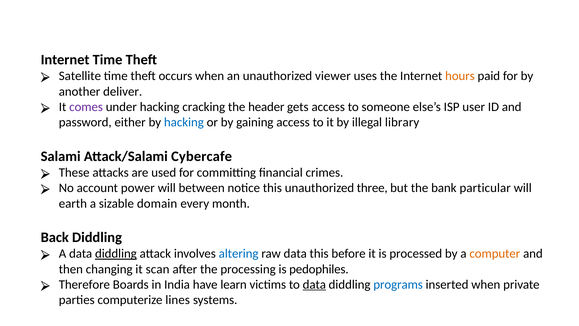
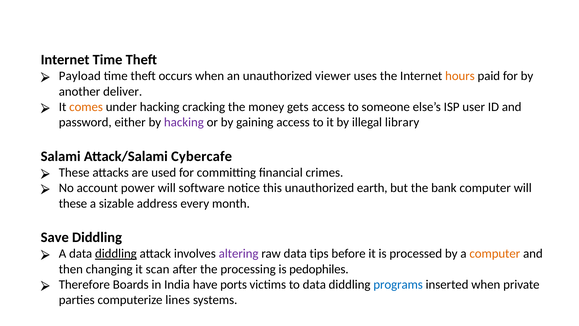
Satellite: Satellite -> Payload (80, 76)
comes colour: purple -> orange (86, 107)
header: header -> money (266, 107)
hacking colour: blue -> purple (184, 122)
between: between -> software (202, 188)
three: three -> earth (372, 188)
bank particular: particular -> computer (485, 188)
earth: earth -> these (73, 203)
domain: domain -> address (157, 203)
Back: Back -> Save (55, 237)
altering colour: blue -> purple (239, 253)
data this: this -> tips (319, 253)
learn: learn -> ports (234, 284)
data underline: present -> none (314, 284)
